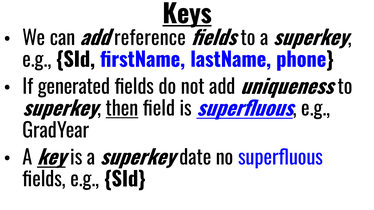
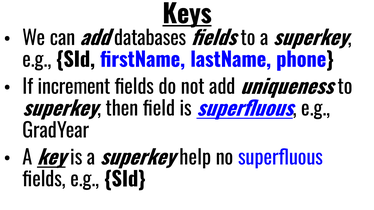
reference: reference -> databases (150, 38)
generated: generated -> increment (74, 87)
then underline: present -> none (122, 109)
date: date -> help (195, 158)
